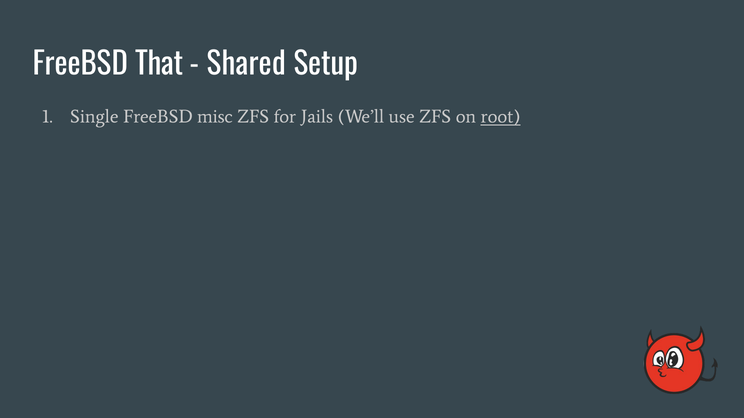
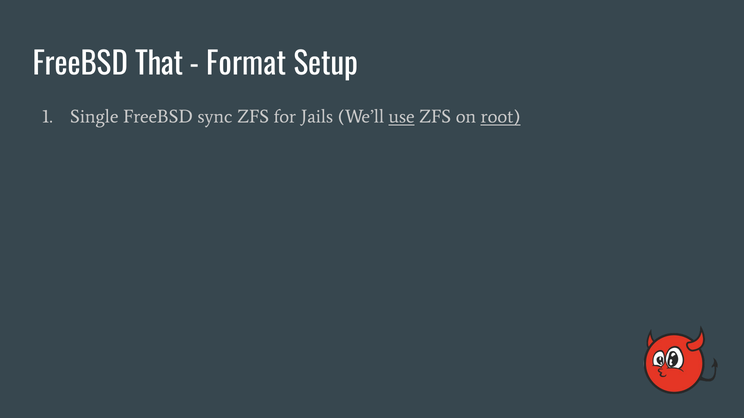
Shared: Shared -> Format (246, 64)
misc: misc -> sync (215, 117)
use underline: none -> present (402, 117)
